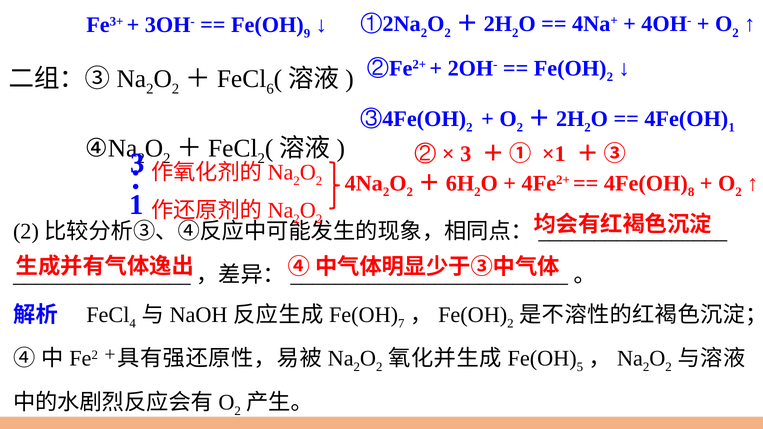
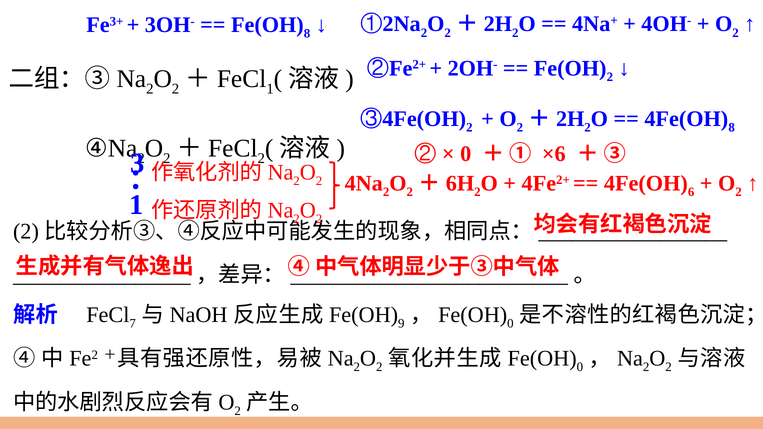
9: 9 -> 8 (307, 34)
6: 6 -> 1 (270, 89)
1: 1 -> 8 (732, 128)
3: 3 -> 0 (466, 154)
×1: ×1 -> ×6 (554, 154)
8: 8 -> 6 (691, 192)
4: 4 -> 7 (133, 324)
7: 7 -> 9 (401, 324)
2: 2 -> 0 (510, 324)
5: 5 -> 0 (580, 367)
